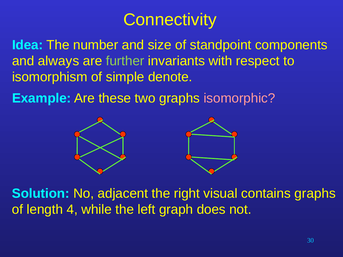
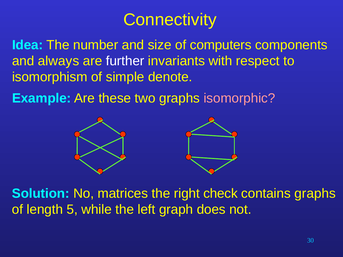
standpoint: standpoint -> computers (221, 45)
further colour: light green -> white (125, 61)
adjacent: adjacent -> matrices (123, 194)
visual: visual -> check (221, 194)
4: 4 -> 5 (72, 210)
